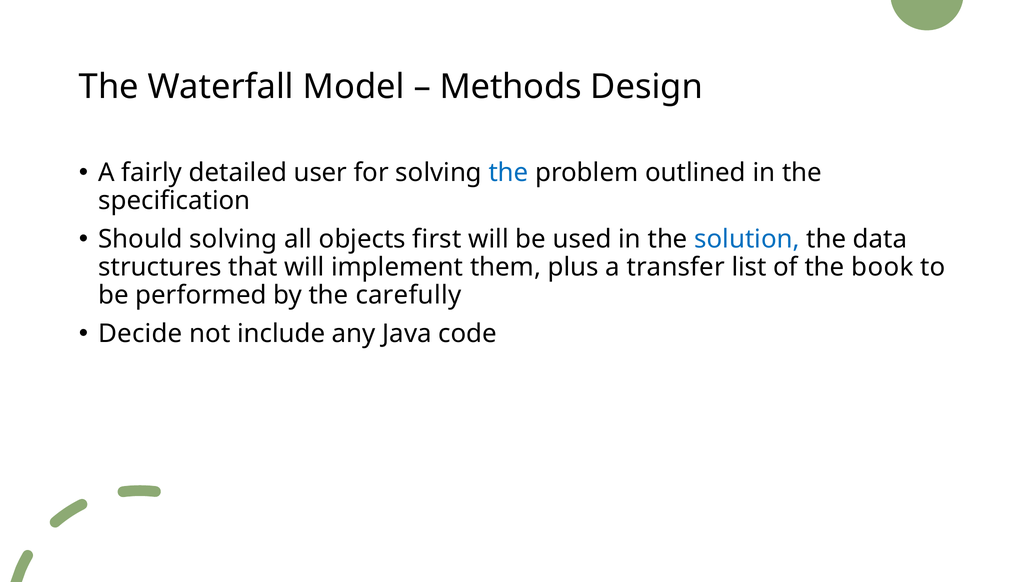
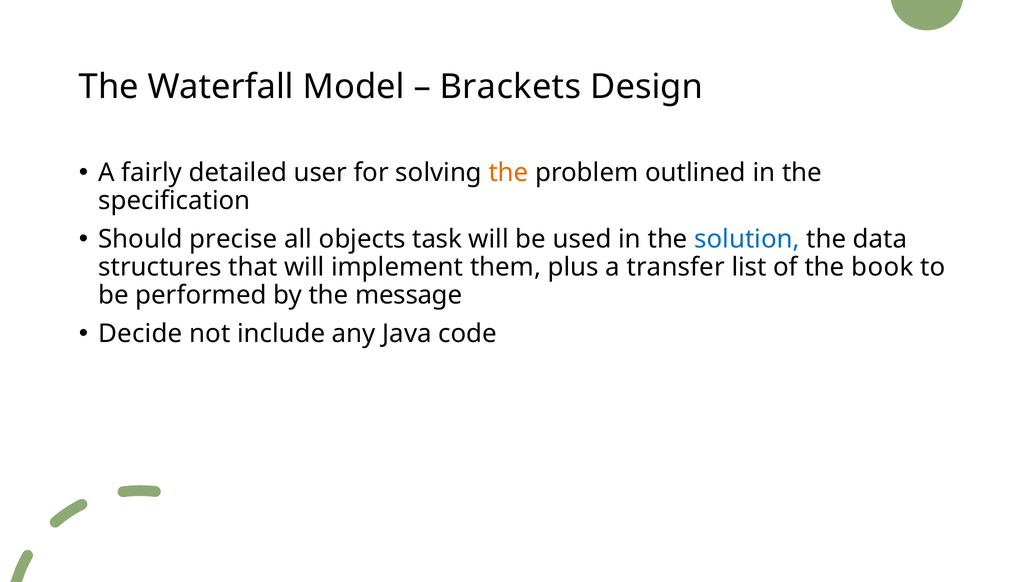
Methods: Methods -> Brackets (510, 87)
the colour: blue -> orange (509, 173)
Should solving: solving -> precise (233, 239)
first: first -> task (437, 239)
carefully: carefully -> message (409, 295)
